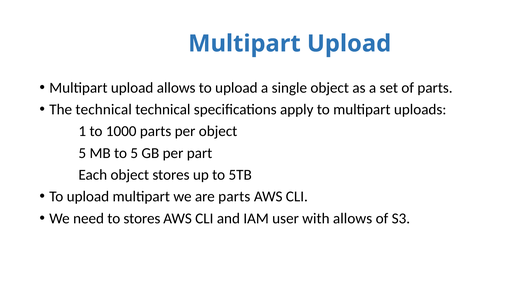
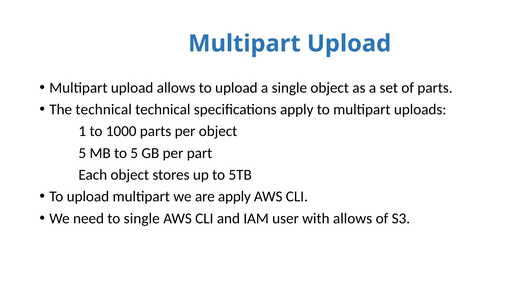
are parts: parts -> apply (234, 197)
to stores: stores -> single (142, 218)
